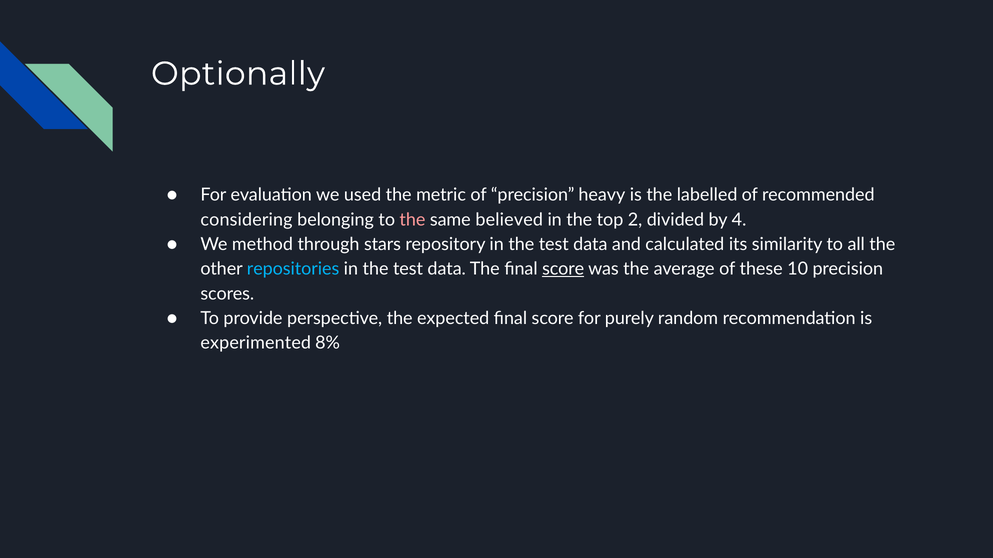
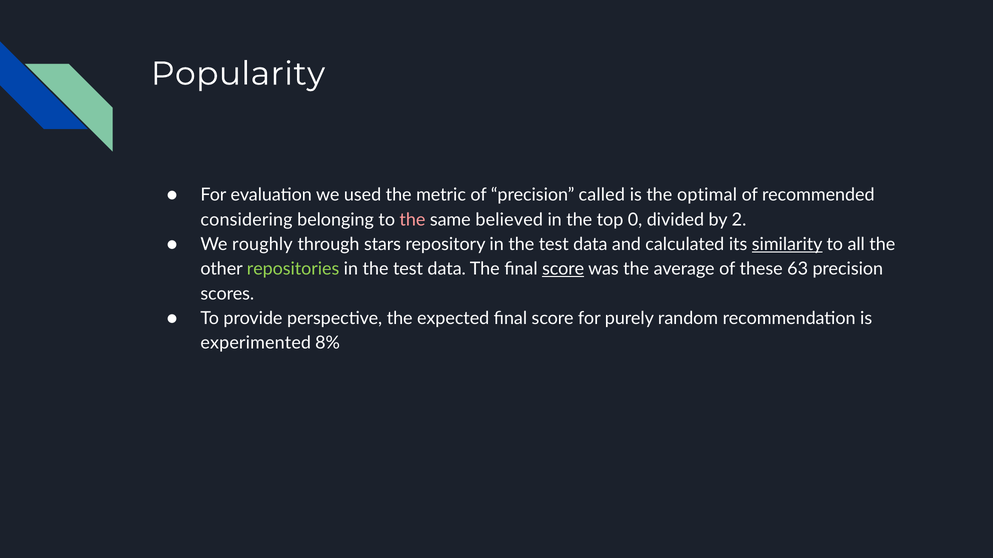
Optionally: Optionally -> Popularity (238, 74)
heavy: heavy -> called (602, 195)
labelled: labelled -> optimal (707, 195)
2: 2 -> 0 (635, 220)
4: 4 -> 2 (739, 220)
method: method -> roughly (262, 245)
similarity underline: none -> present (787, 245)
repositories colour: light blue -> light green (293, 269)
10: 10 -> 63 (798, 269)
